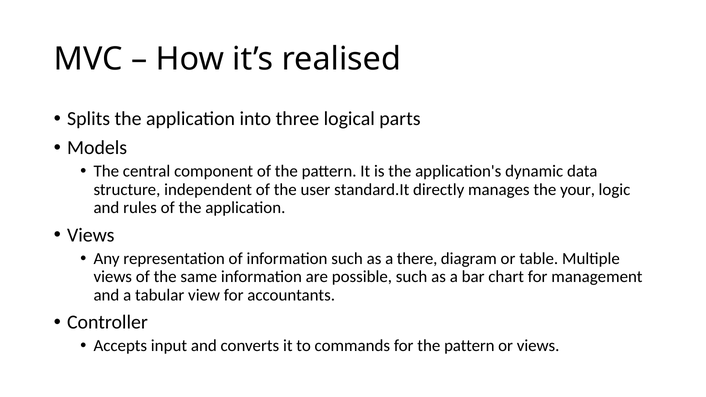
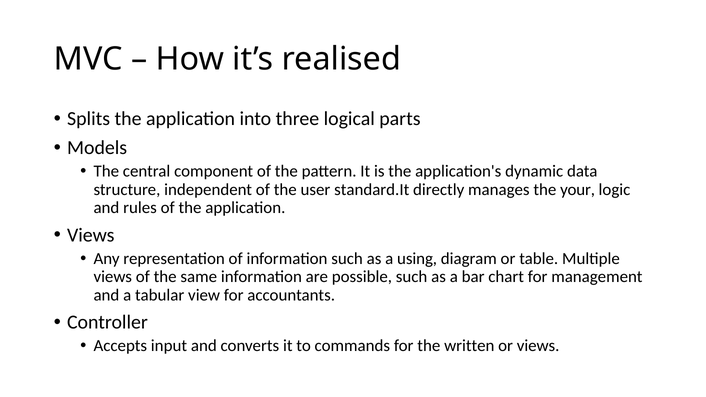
there: there -> using (417, 259)
for the pattern: pattern -> written (469, 346)
